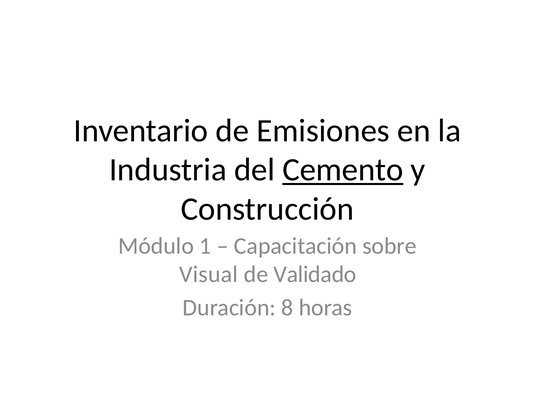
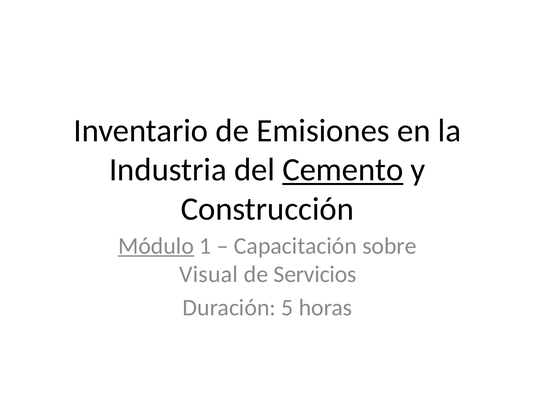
Módulo underline: none -> present (156, 246)
Validado: Validado -> Servicios (315, 275)
8: 8 -> 5 (287, 308)
